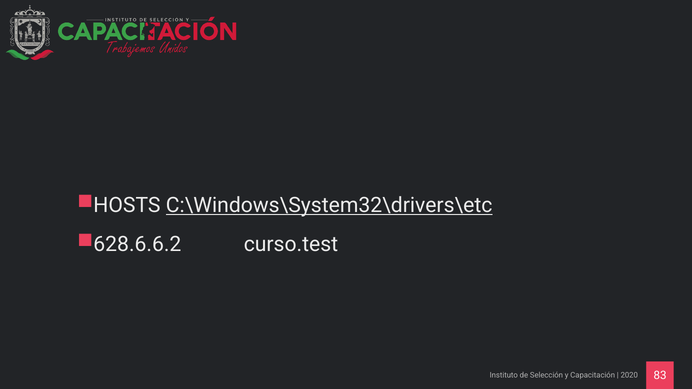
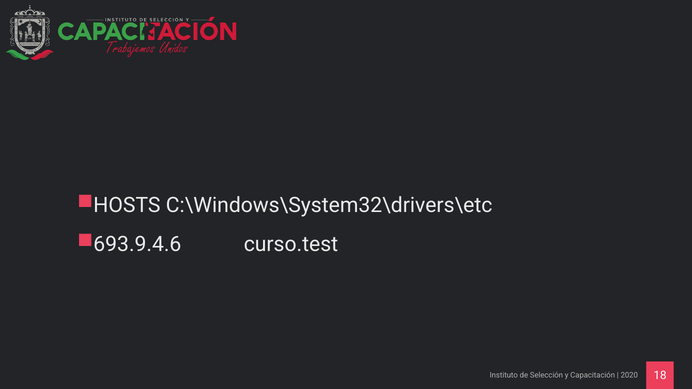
C:\Windows\System32\drivers\etc underline: present -> none (329, 206)
628.6.6.2: 628.6.6.2 -> 693.9.4.6 (137, 244)
83: 83 -> 18 (660, 376)
